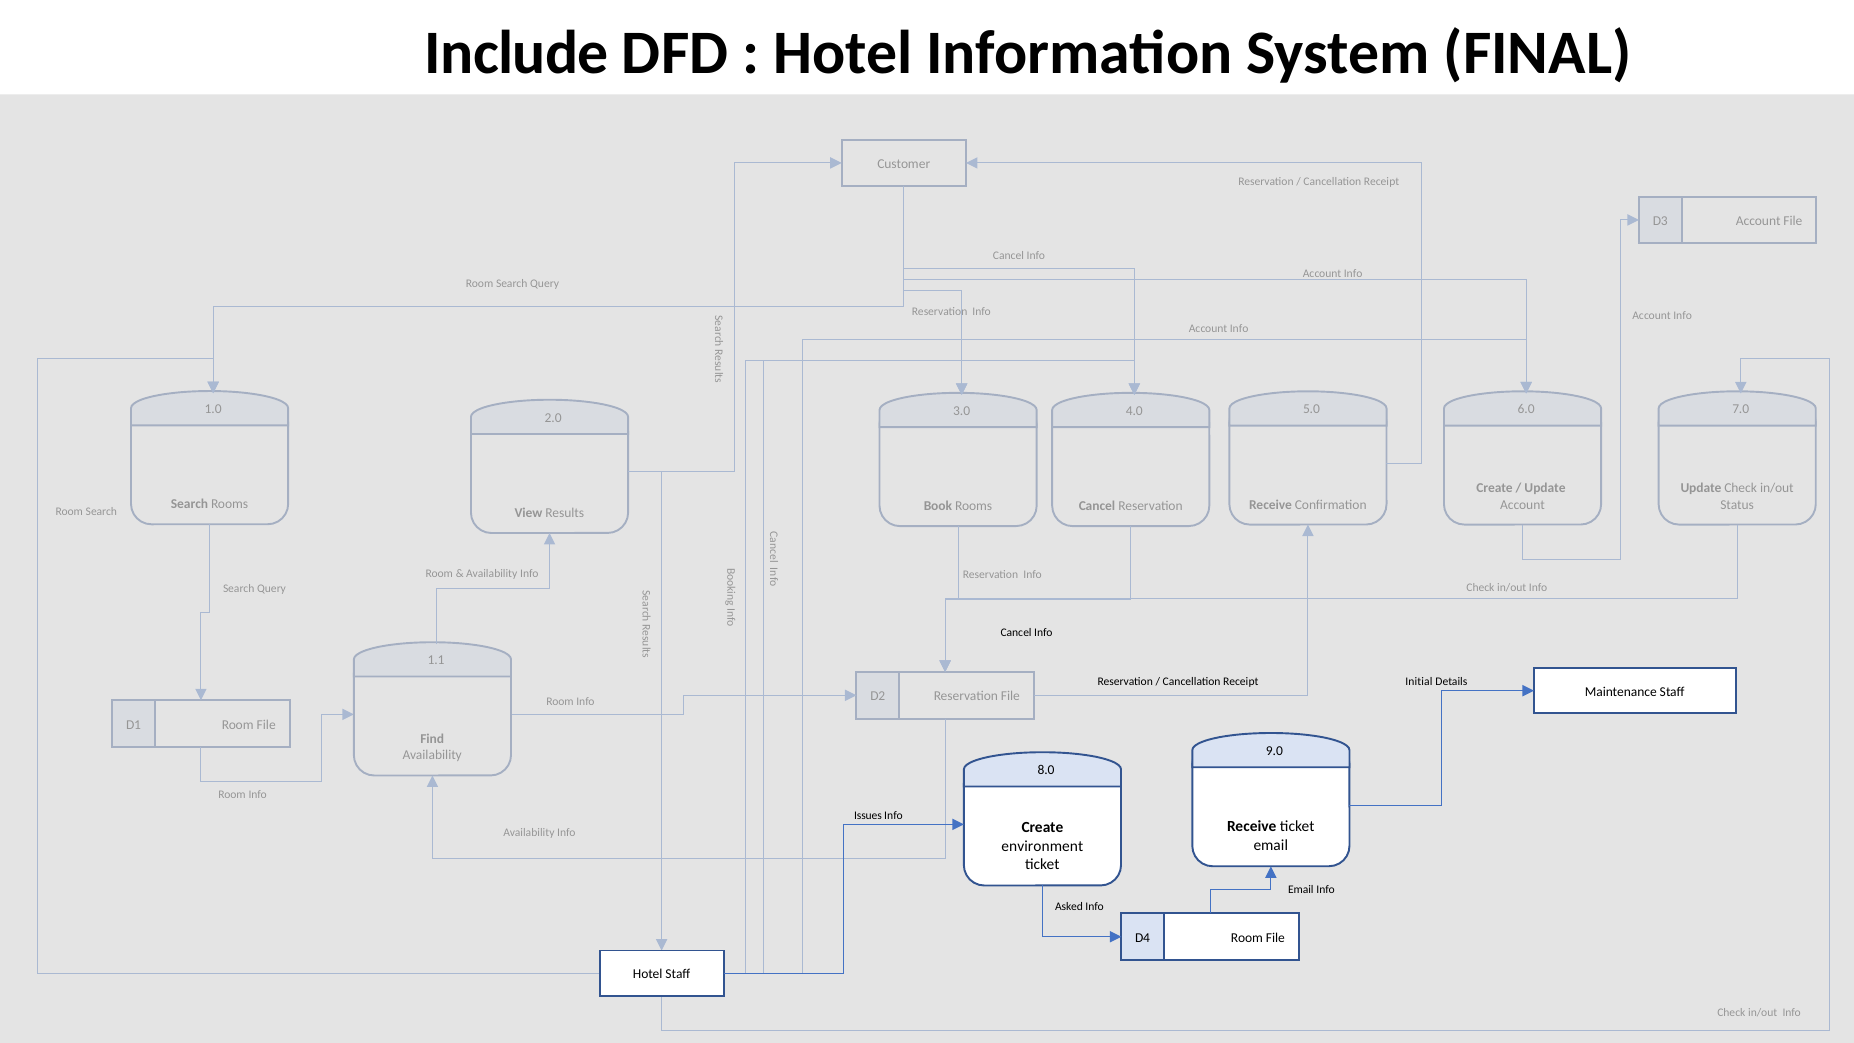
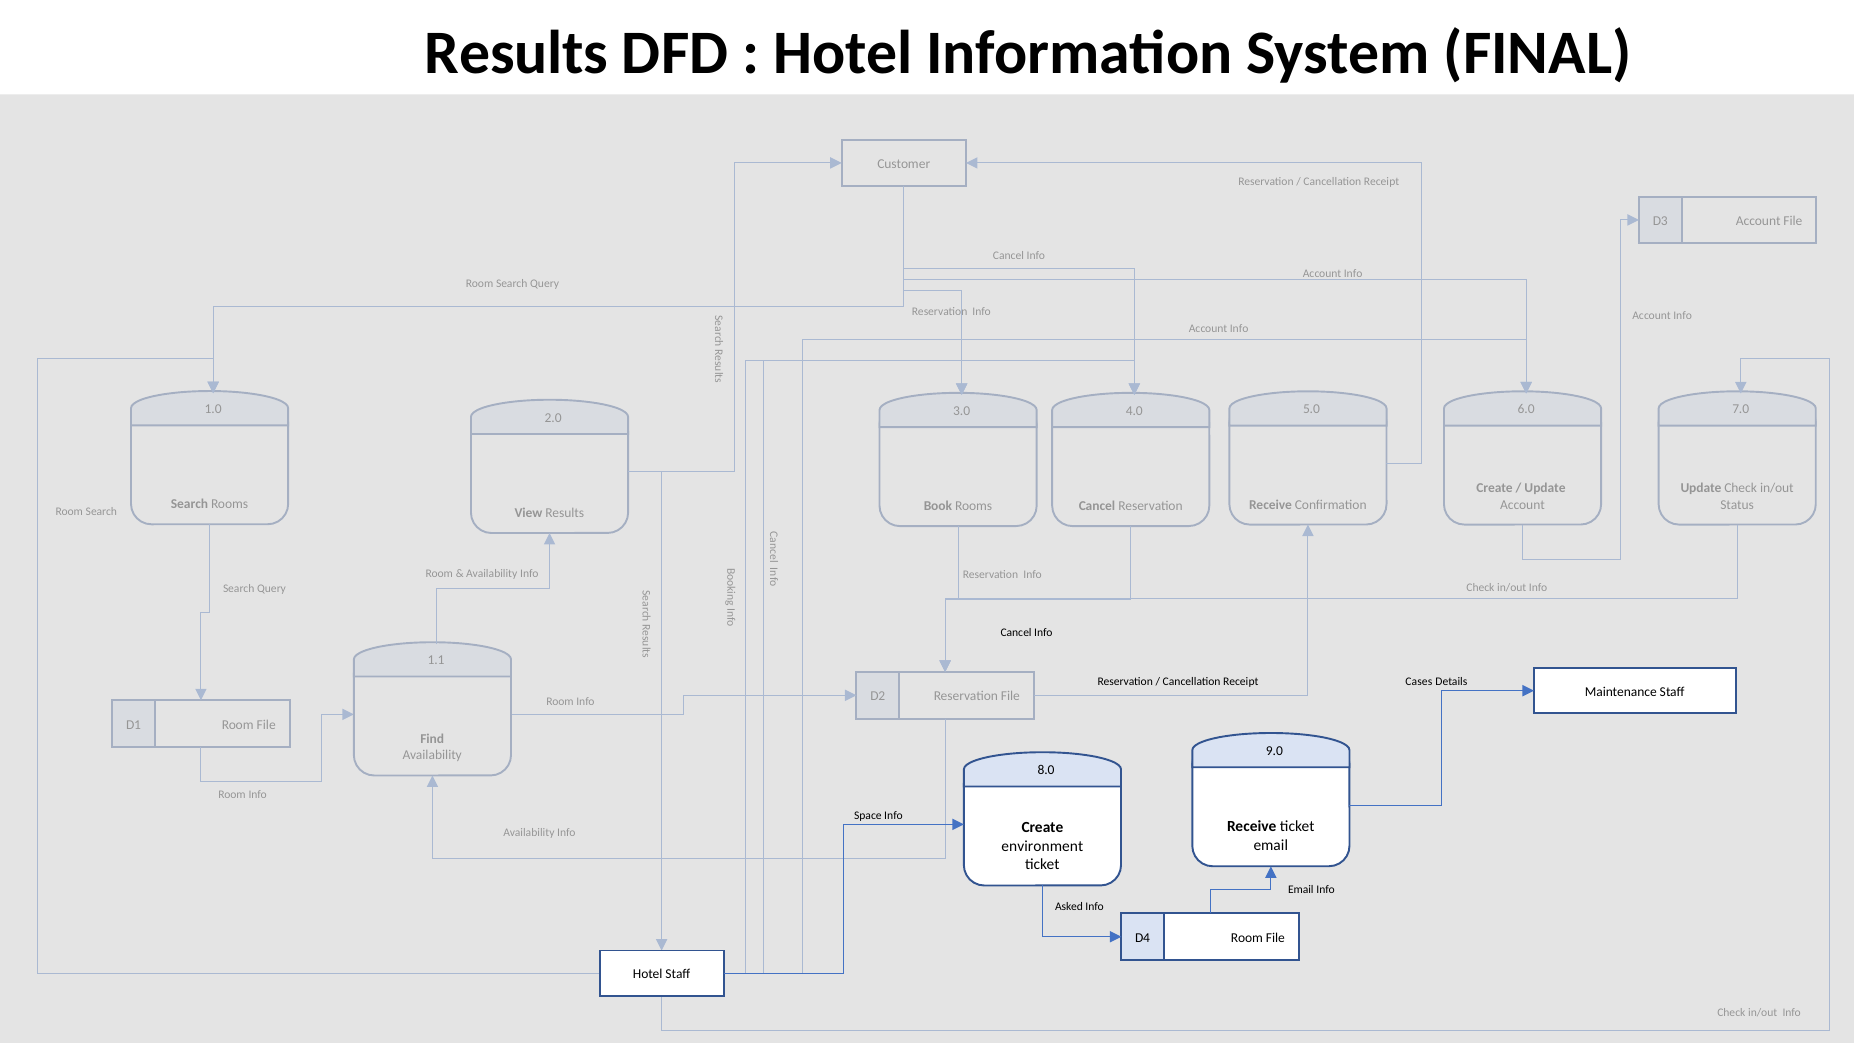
Include: Include -> Results (517, 53)
Initial: Initial -> Cases (1419, 681)
Issues: Issues -> Space (868, 816)
